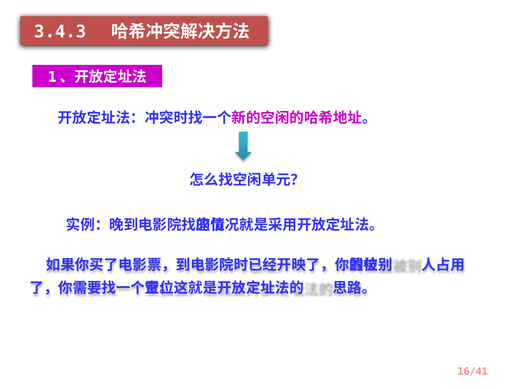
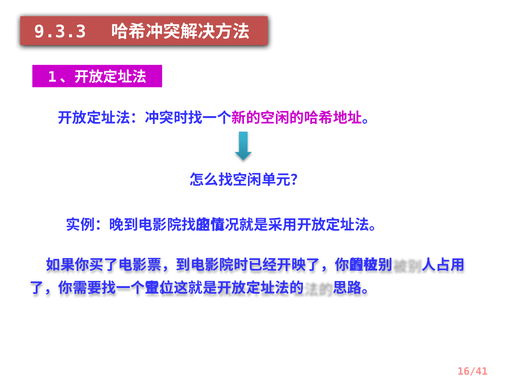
3.4.3: 3.4.3 -> 9.3.3 (60, 32)
